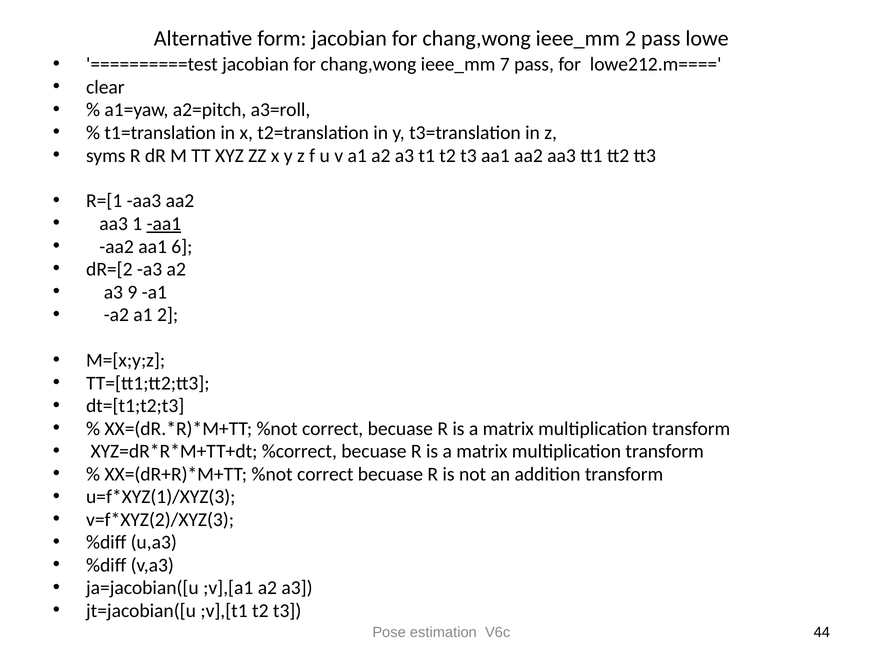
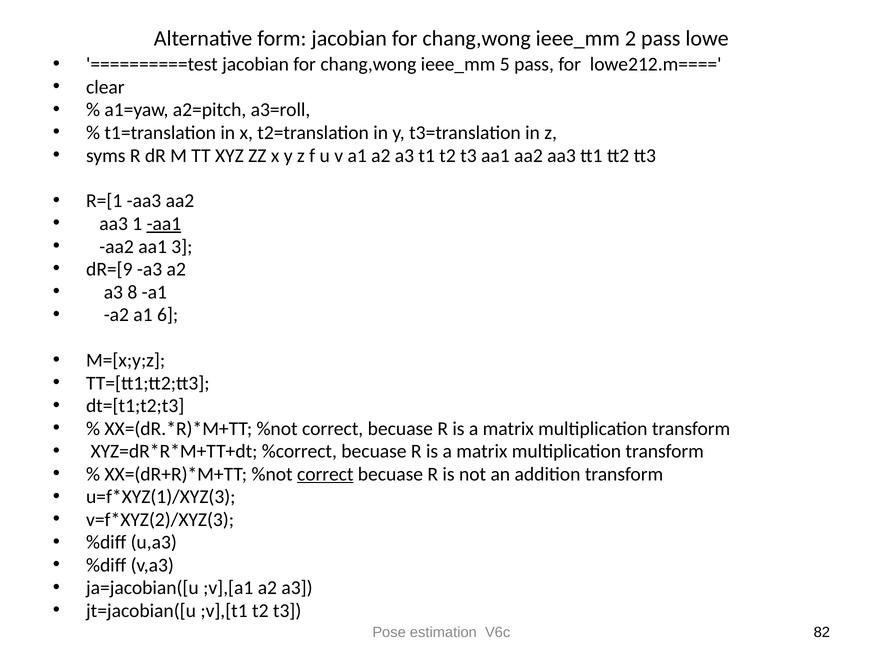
7: 7 -> 5 (505, 65)
6: 6 -> 3 (182, 247)
dR=[2: dR=[2 -> dR=[9 (109, 269)
9: 9 -> 8 (132, 292)
a1 2: 2 -> 6 (168, 315)
correct underline: none -> present (325, 474)
44: 44 -> 82 (822, 632)
